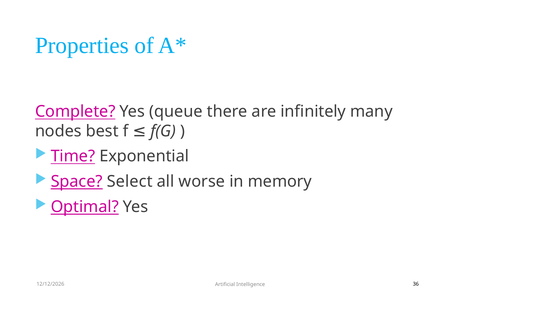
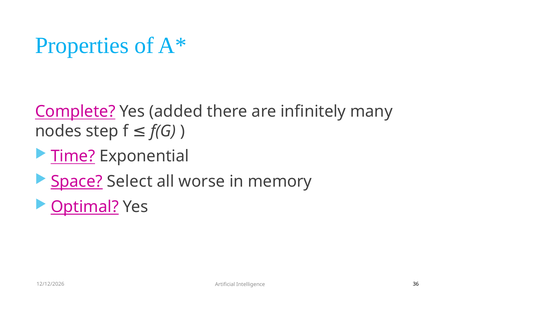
queue: queue -> added (176, 111)
best: best -> step (102, 131)
